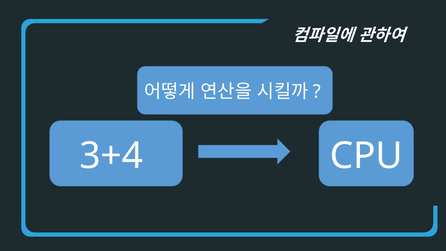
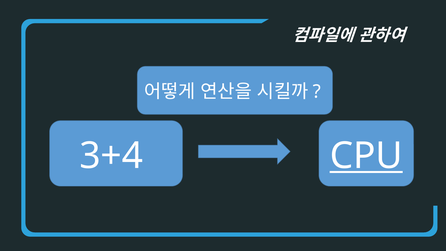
CPU underline: none -> present (366, 156)
